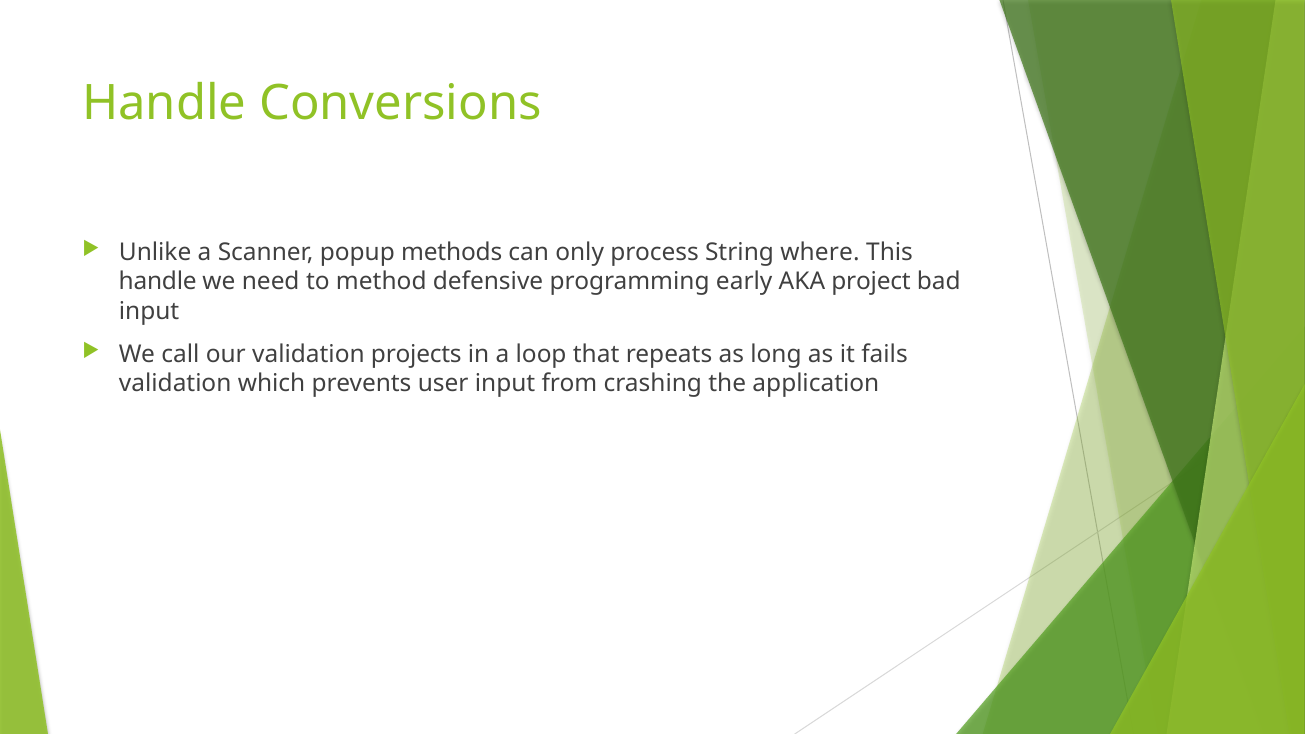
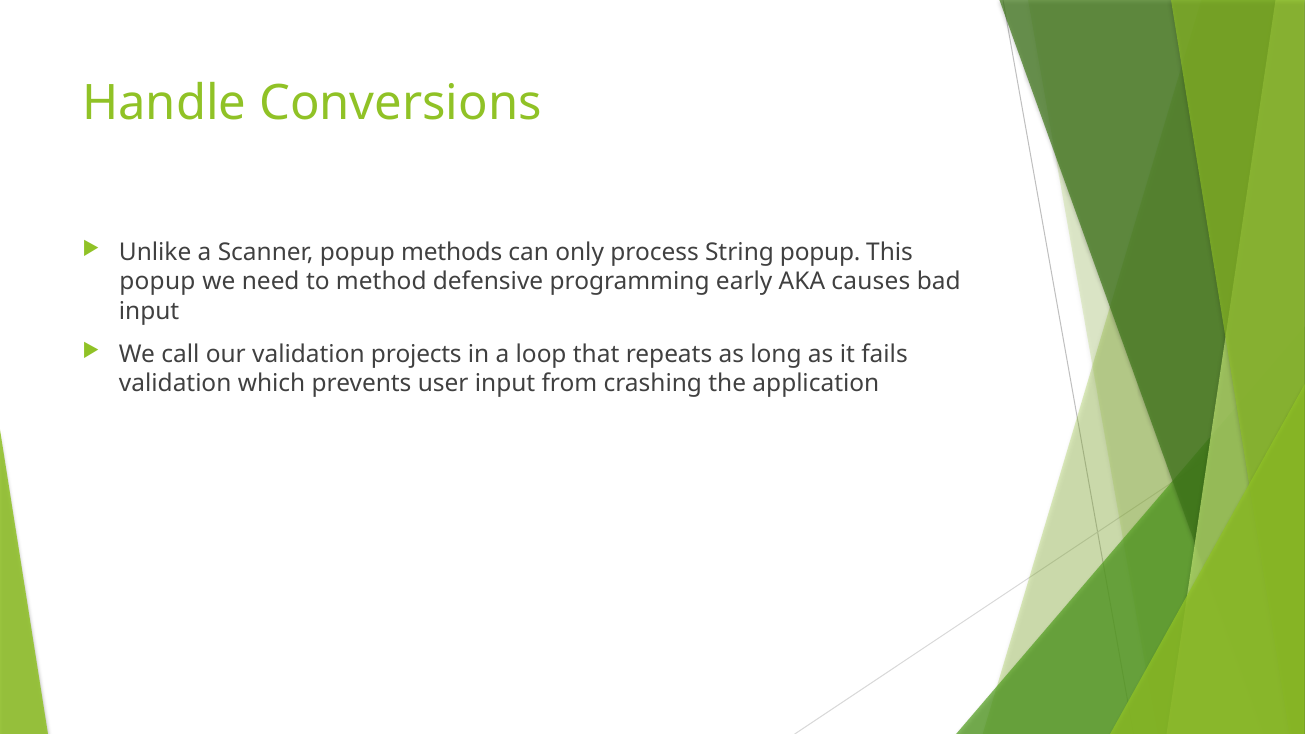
String where: where -> popup (820, 253)
handle: handle -> popup (157, 282)
project: project -> causes (871, 282)
